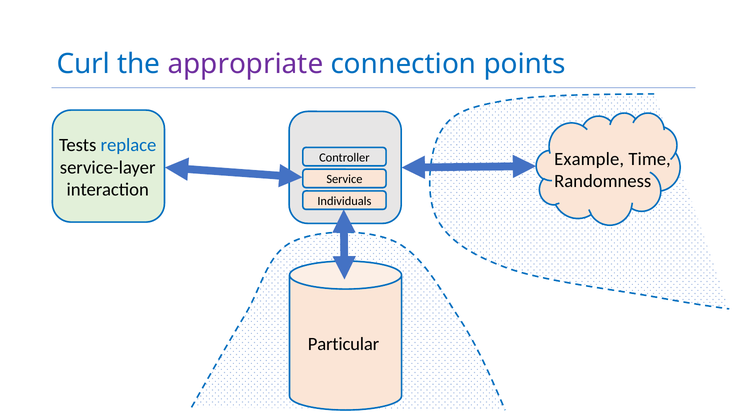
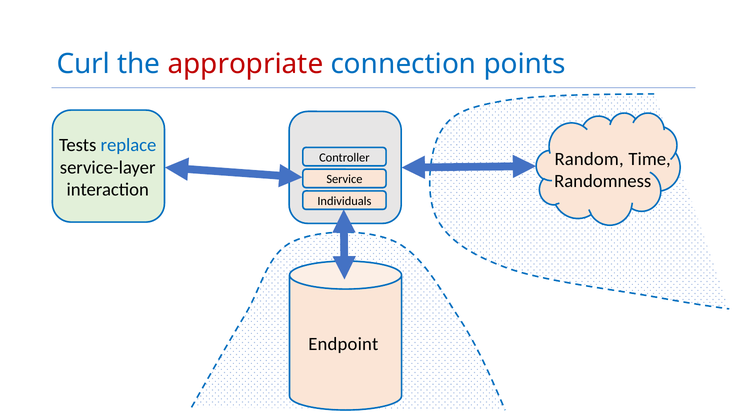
appropriate colour: purple -> red (245, 64)
Example: Example -> Random (589, 159)
Particular: Particular -> Endpoint (343, 344)
